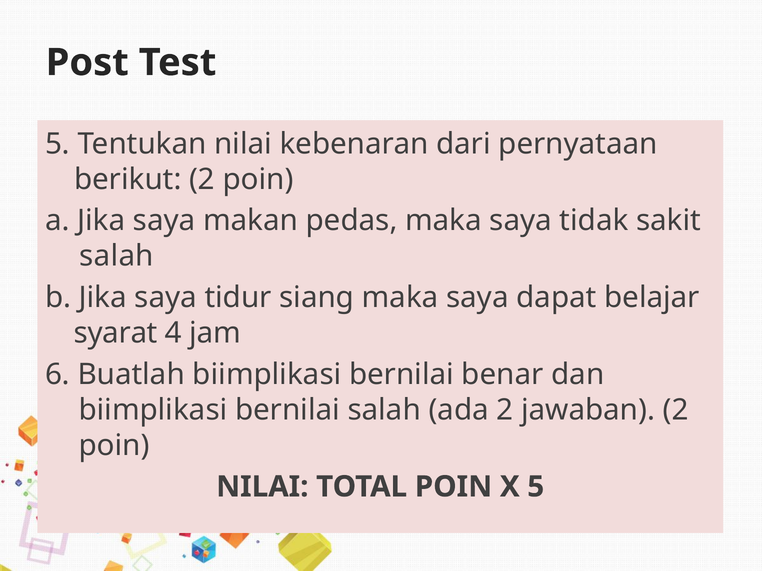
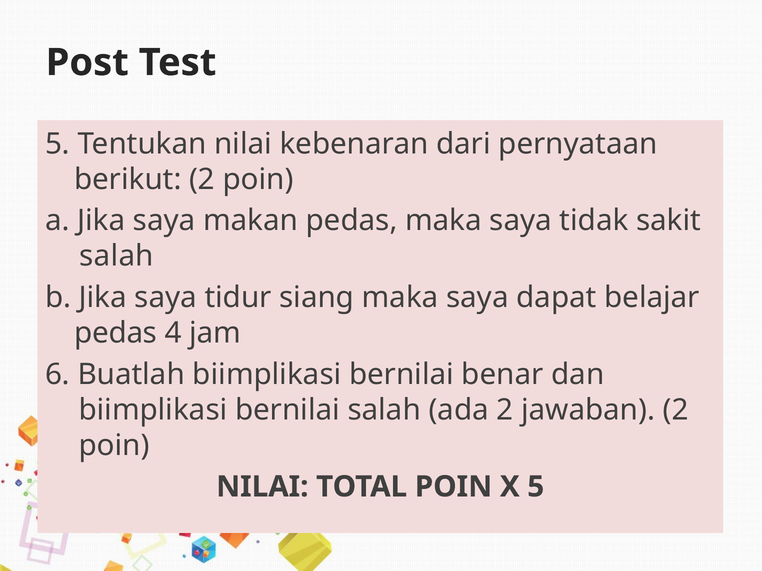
syarat: syarat -> pedas (116, 333)
